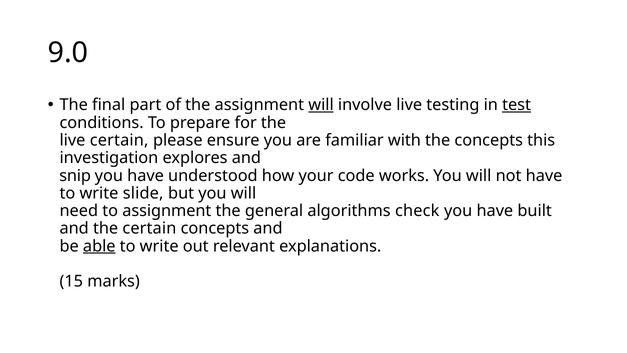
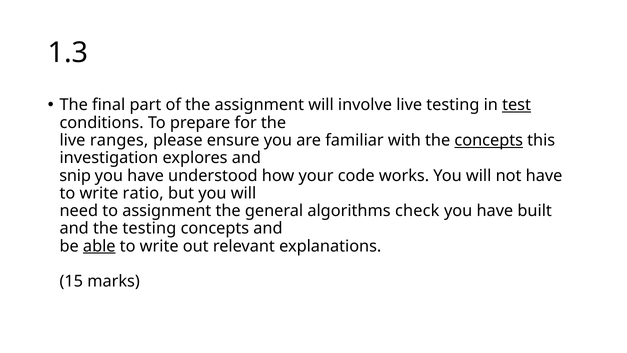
9.0: 9.0 -> 1.3 (68, 53)
will underline: present -> none (321, 105)
live certain: certain -> ranges (119, 140)
concepts underline: none -> present (489, 140)
slide: slide -> ratio (143, 193)
the certain: certain -> testing (149, 228)
